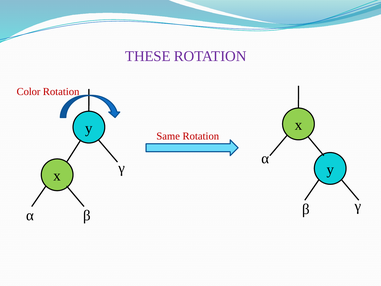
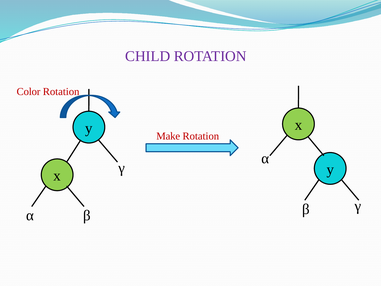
THESE: THESE -> CHILD (148, 56)
Same: Same -> Make (168, 136)
